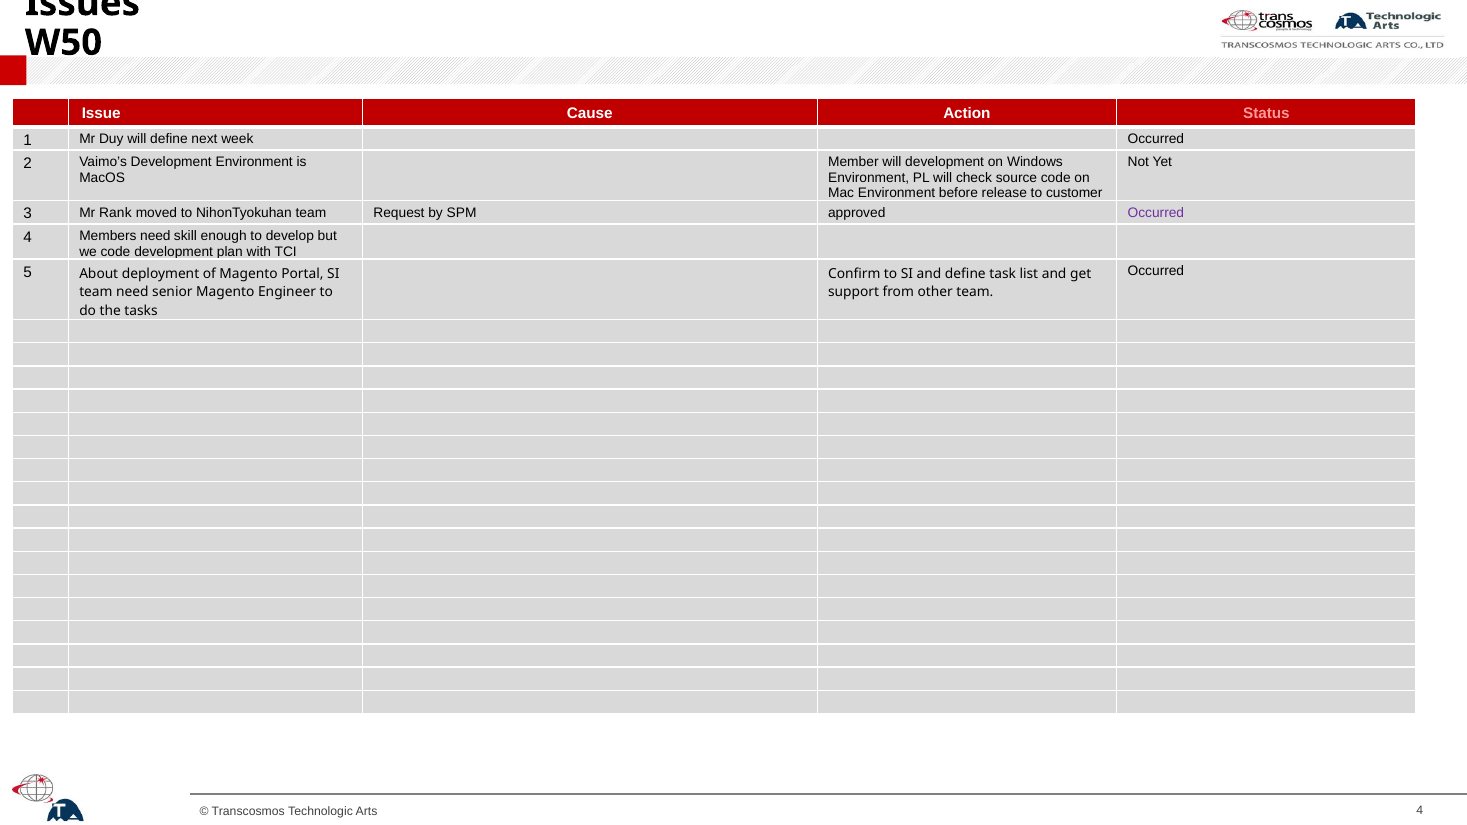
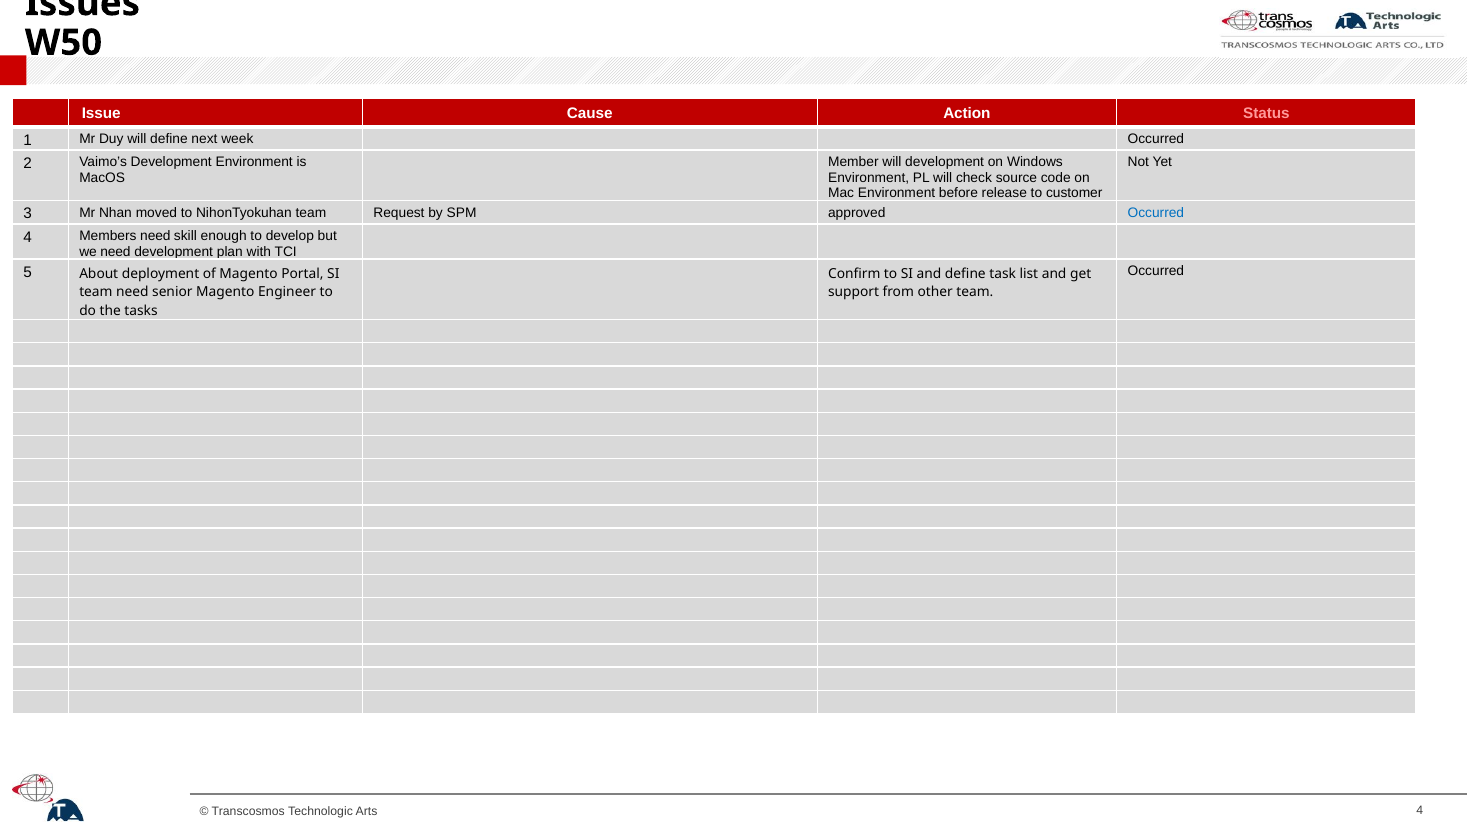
Rank: Rank -> Nhan (115, 213)
Occurred colour: purple -> blue (1156, 213)
we code: code -> need (116, 252)
